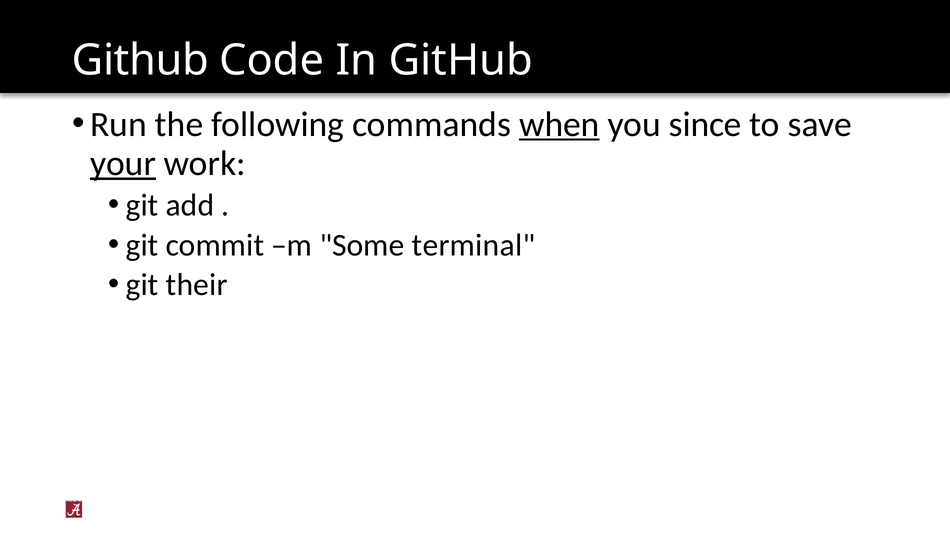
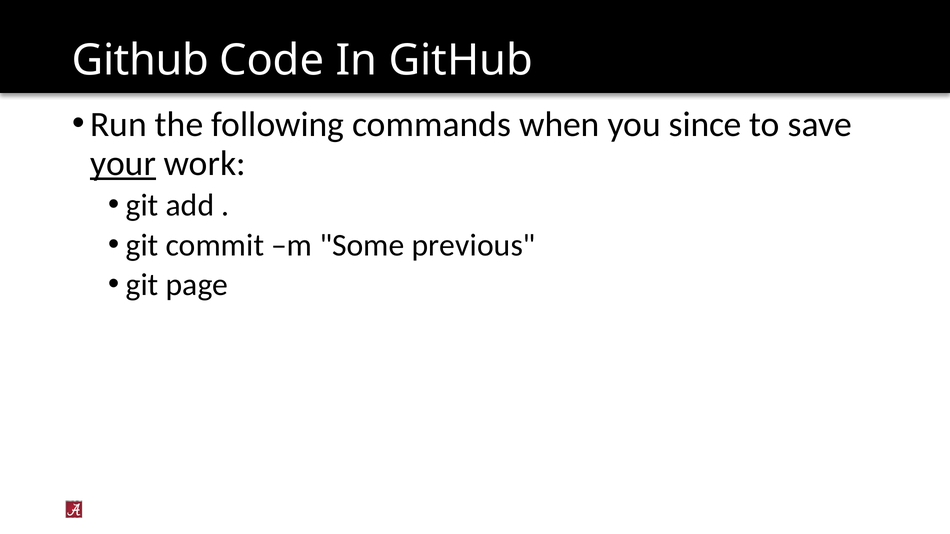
when underline: present -> none (559, 124)
terminal: terminal -> previous (474, 245)
their: their -> page (197, 285)
